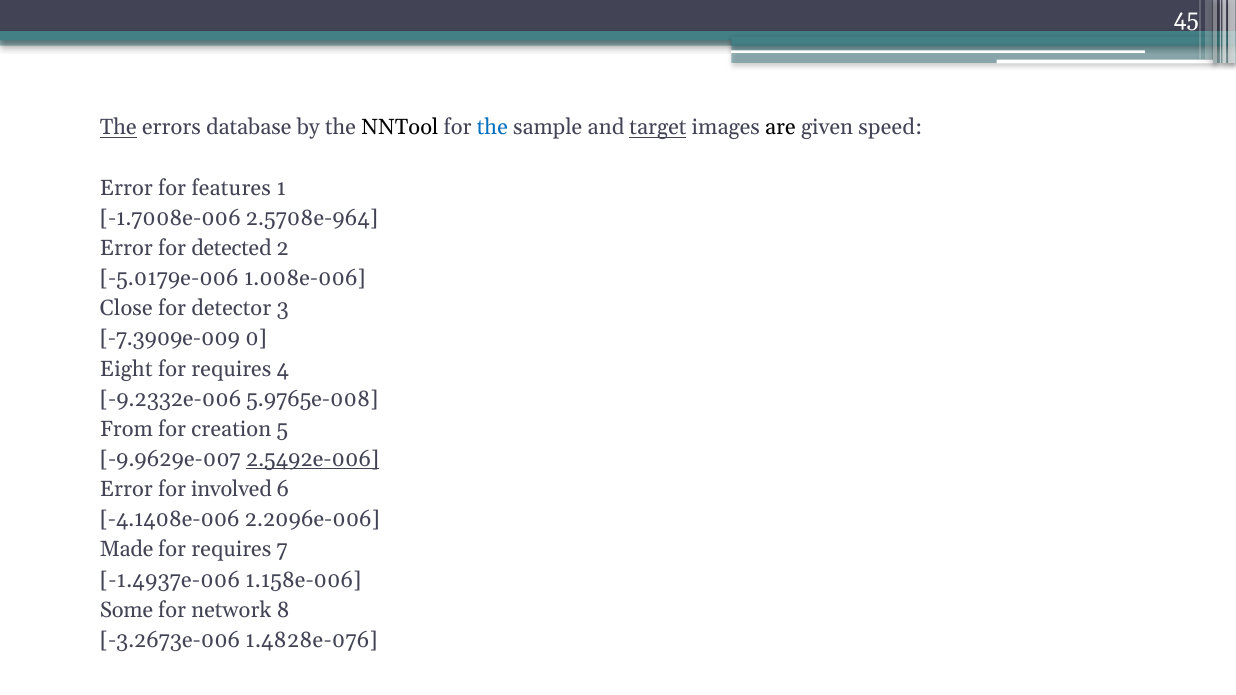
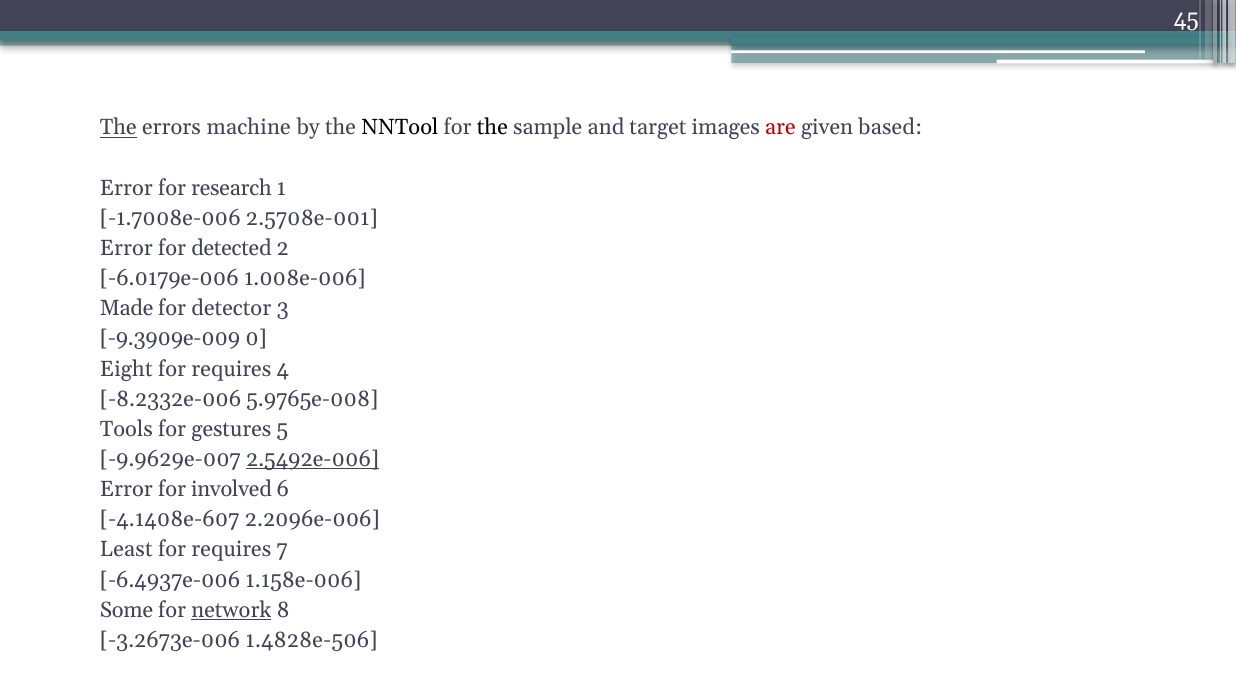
database: database -> machine (249, 128)
the colour: blue -> black (492, 128)
target underline: present -> none (658, 128)
are colour: black -> red (780, 128)
speed: speed -> based (890, 128)
features: features -> research (231, 188)
2.5708e-964: 2.5708e-964 -> 2.5708e-001 (312, 218)
-5.0179e-006: -5.0179e-006 -> -6.0179e-006 (169, 279)
Close: Close -> Made (126, 309)
-7.3909e-009: -7.3909e-009 -> -9.3909e-009 (170, 339)
-9.2332e-006: -9.2332e-006 -> -8.2332e-006 (171, 399)
From: From -> Tools (126, 429)
creation: creation -> gestures (231, 429)
-4.1408e-006: -4.1408e-006 -> -4.1408e-607 (170, 520)
Made: Made -> Least (126, 550)
-1.4937e-006: -1.4937e-006 -> -6.4937e-006 (170, 580)
network underline: none -> present (231, 610)
1.4828e-076: 1.4828e-076 -> 1.4828e-506 (312, 640)
